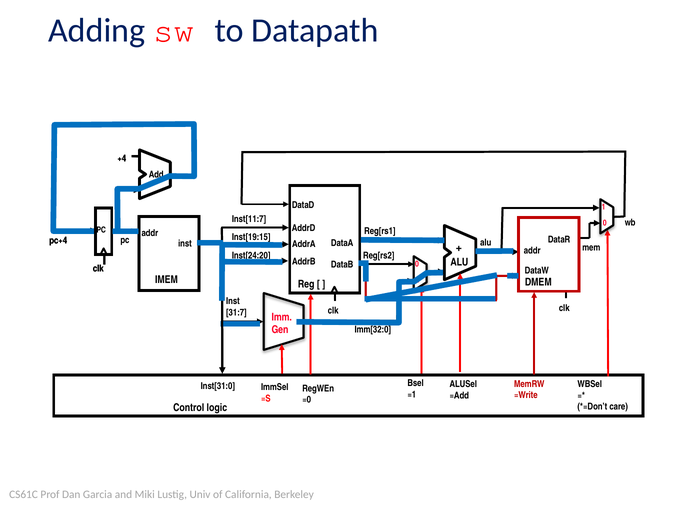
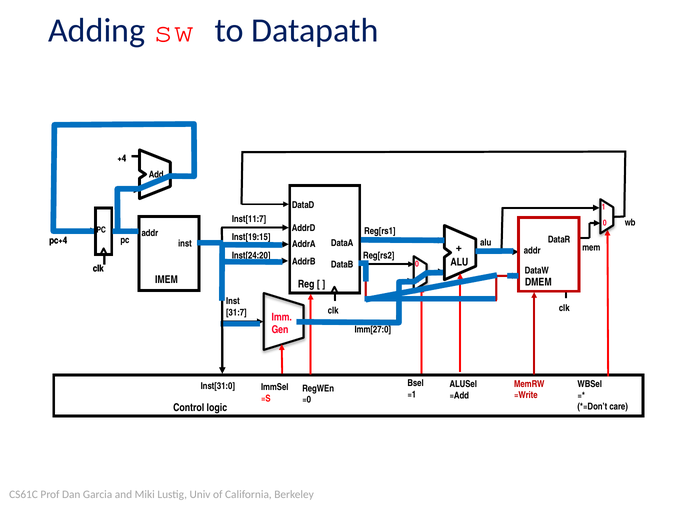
Imm[32:0: Imm[32:0 -> Imm[27:0 (373, 330)
